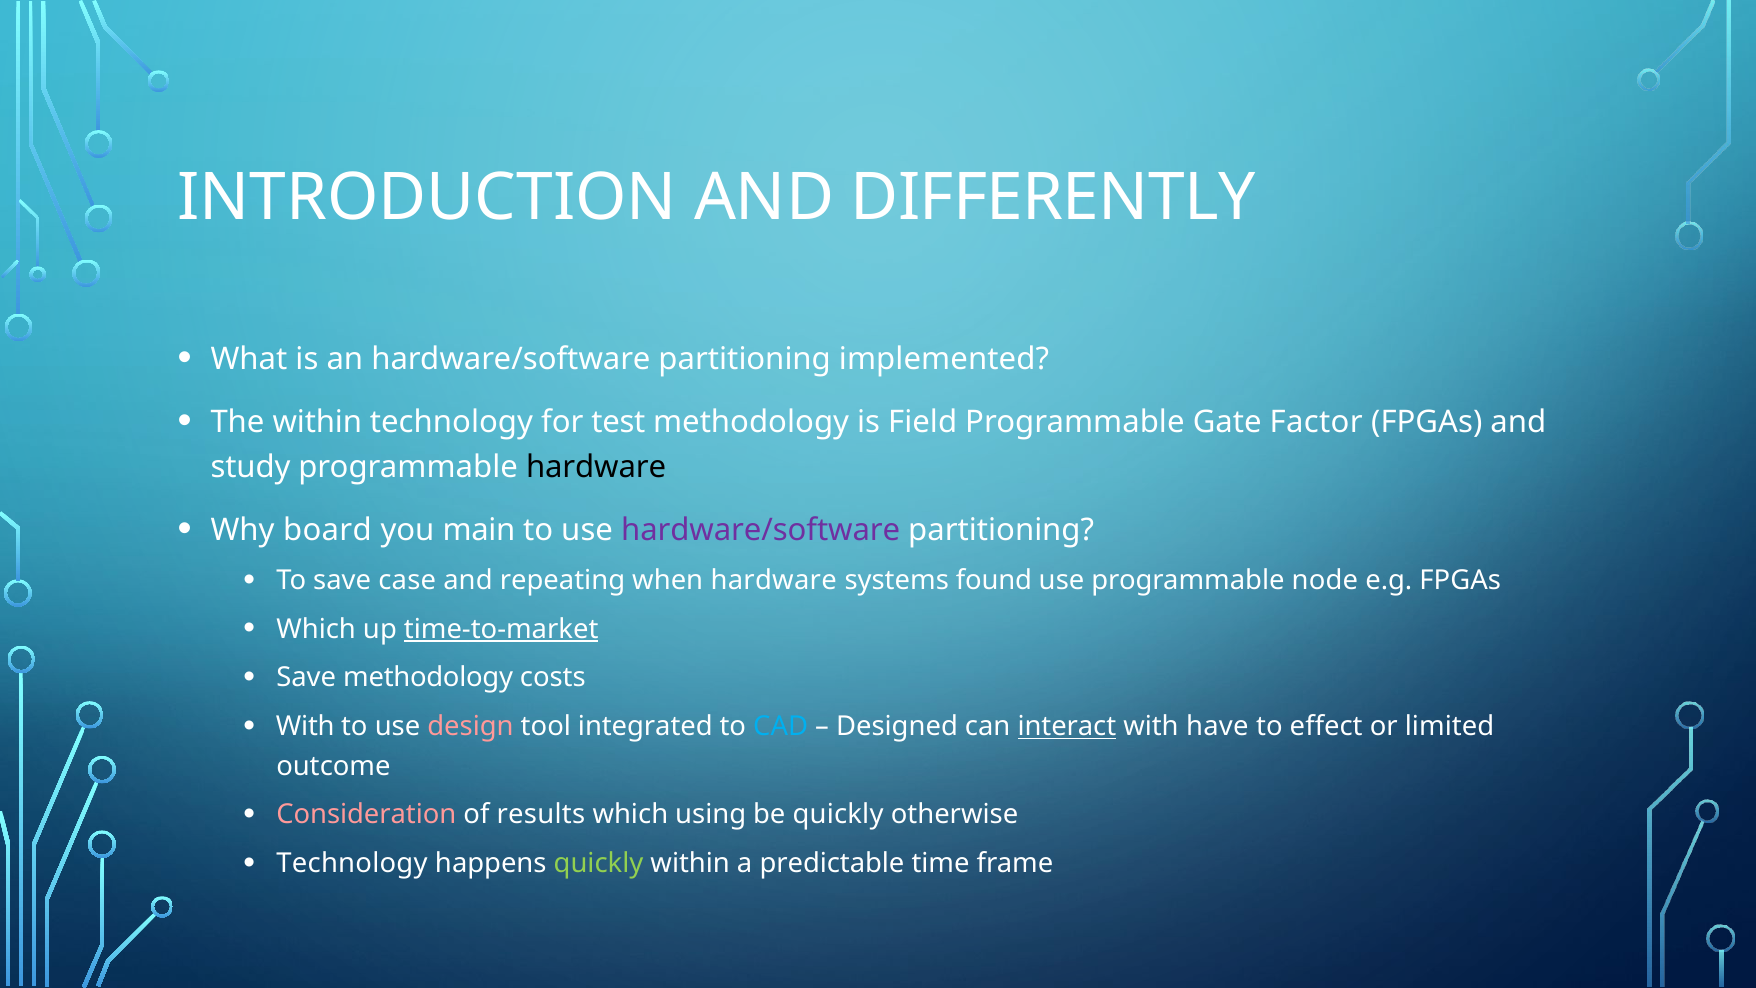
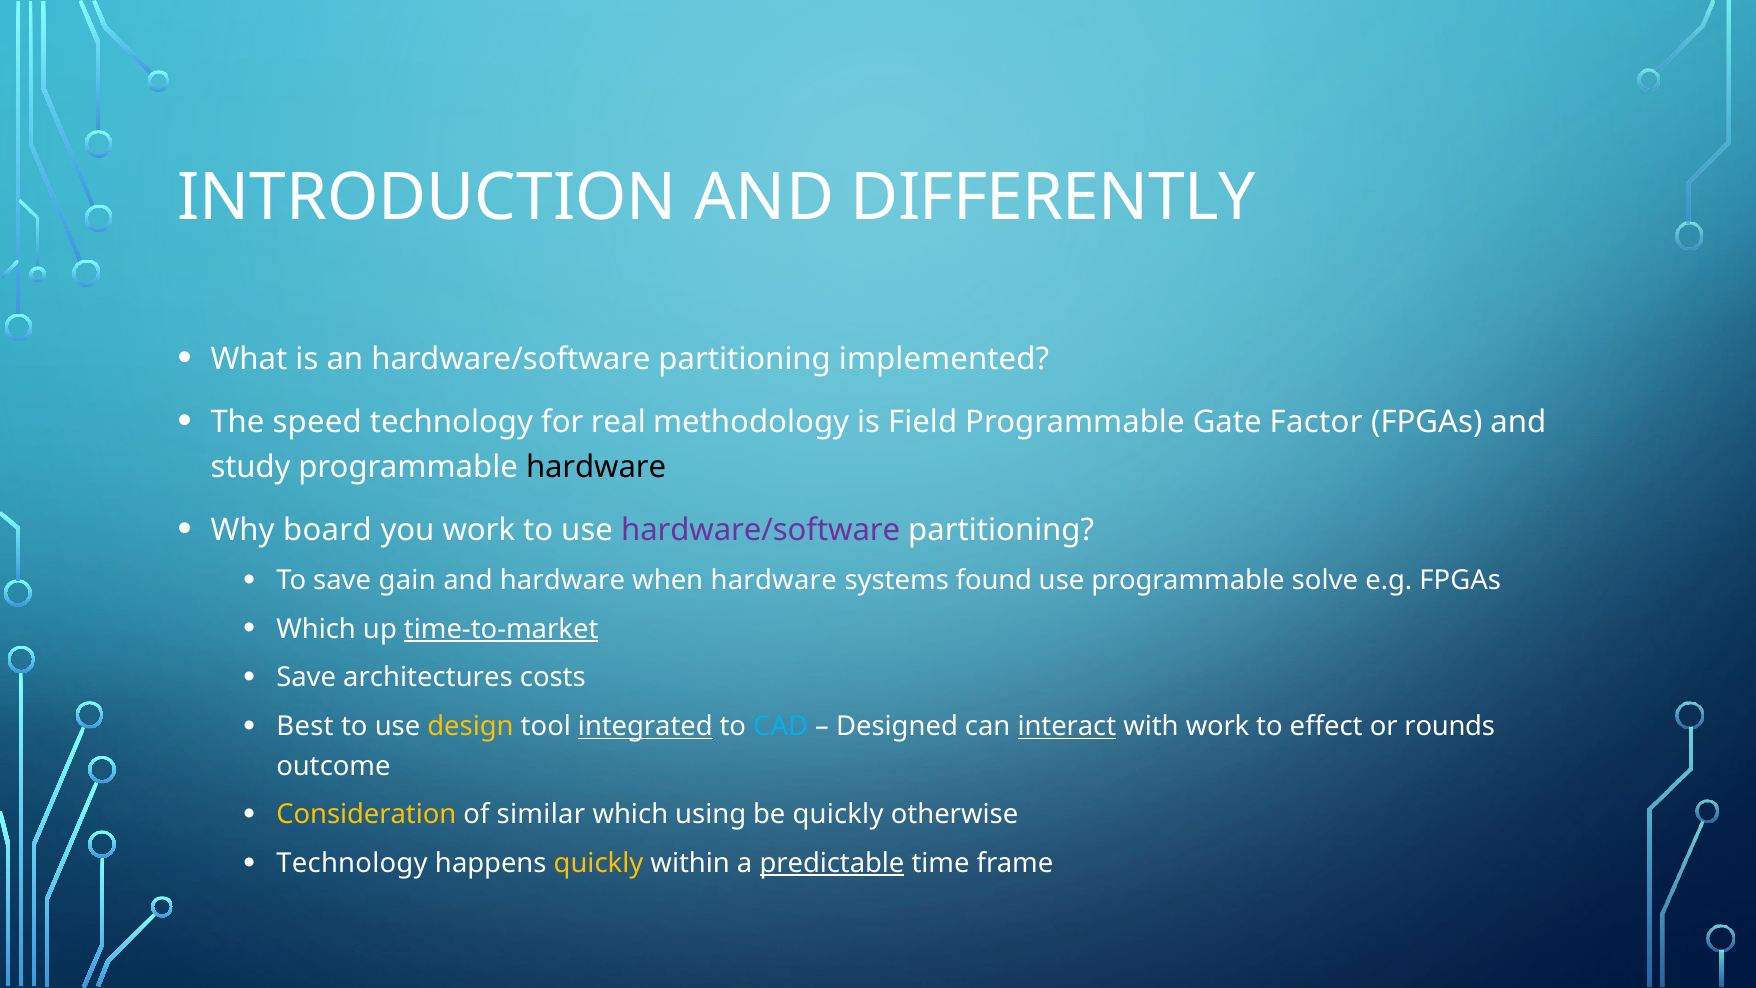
The within: within -> speed (317, 422)
test: test -> real (618, 422)
you main: main -> work (479, 530)
case: case -> gain (407, 580)
and repeating: repeating -> hardware (562, 580)
node: node -> solve (1325, 580)
Save methodology: methodology -> architectures (428, 678)
With: With -> Best (305, 726)
design colour: pink -> yellow (471, 726)
integrated underline: none -> present (645, 726)
with have: have -> work (1218, 726)
limited: limited -> rounds (1450, 726)
Consideration colour: pink -> yellow (366, 815)
results: results -> similar (541, 815)
quickly colour: light green -> yellow (599, 863)
predictable underline: none -> present (832, 863)
